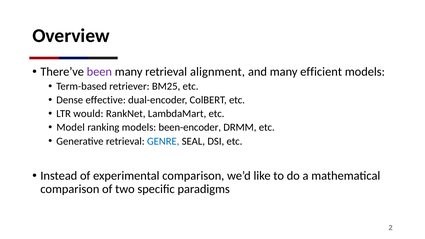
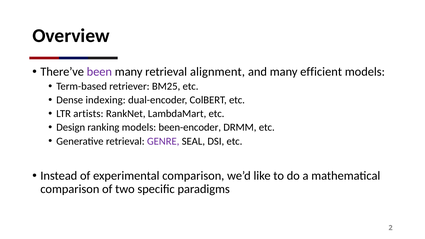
effective: effective -> indexing (106, 100)
would: would -> artists (88, 114)
Model: Model -> Design (71, 128)
GENRE colour: blue -> purple (163, 141)
